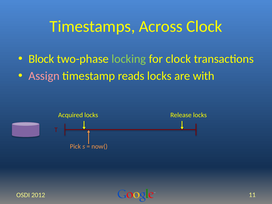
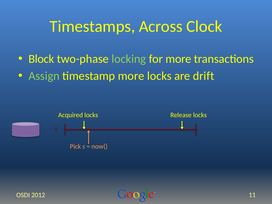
for clock: clock -> more (178, 59)
Assign colour: pink -> light green (44, 76)
timestamp reads: reads -> more (131, 76)
with: with -> drift (204, 76)
